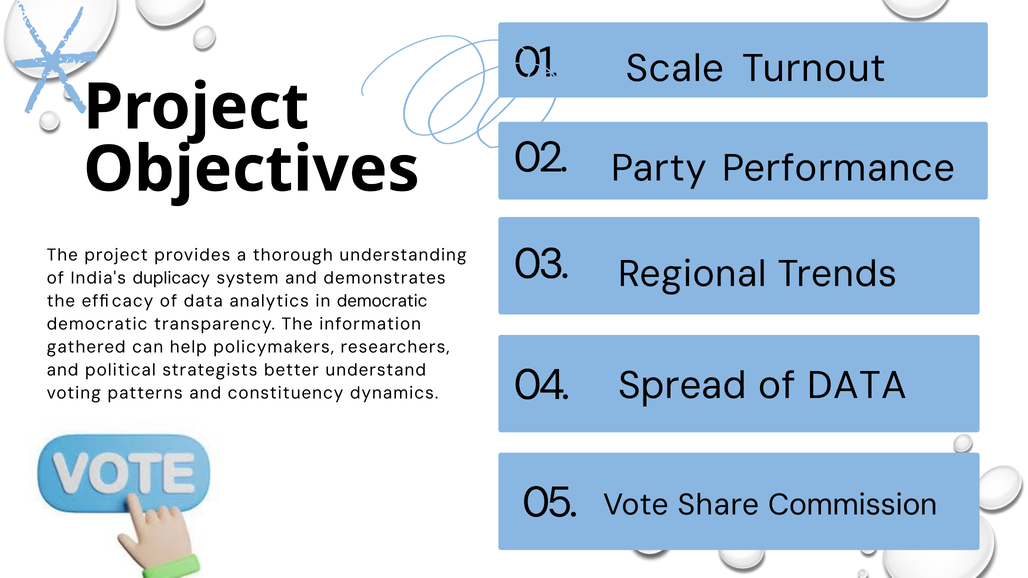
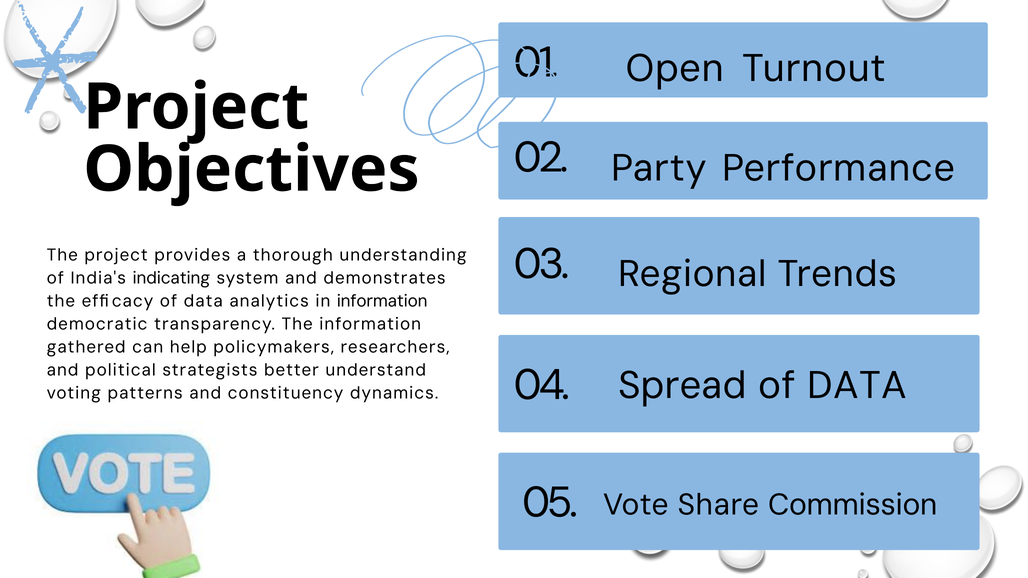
Scale: Scale -> Open (675, 69)
duplicacy: duplicacy -> indicating (171, 278)
in democratic: democratic -> information (382, 301)
